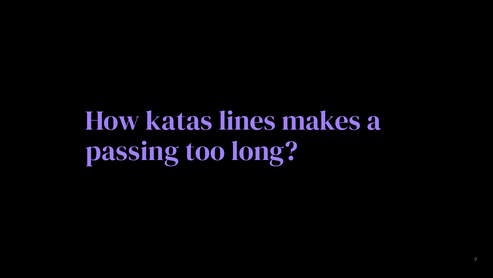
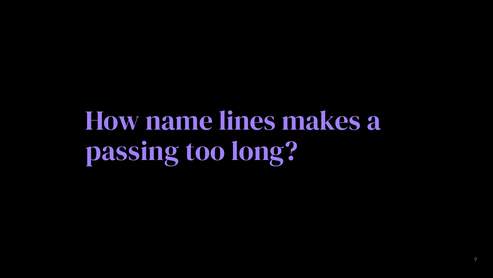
katas: katas -> name (179, 121)
